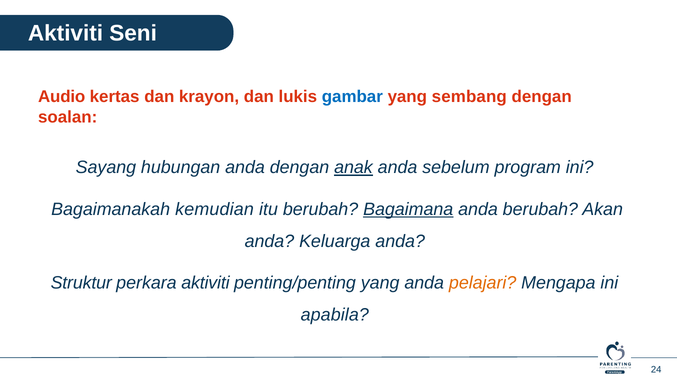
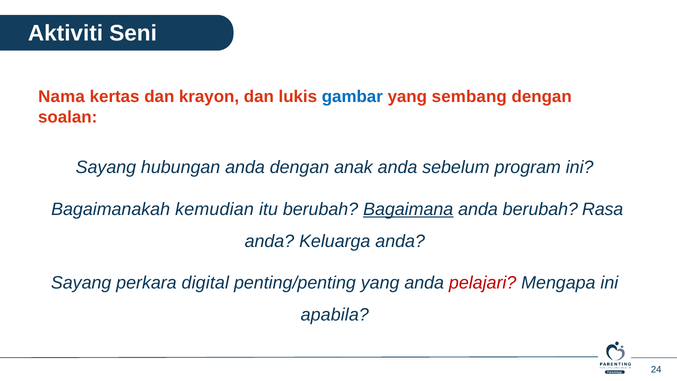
Audio: Audio -> Nama (61, 97)
anak underline: present -> none (353, 167)
Akan: Akan -> Rasa (603, 209)
Struktur: Struktur -> Sayang (81, 283)
perkara aktiviti: aktiviti -> digital (205, 283)
pelajari colour: orange -> red (483, 283)
